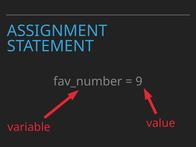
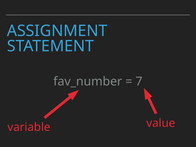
9: 9 -> 7 (139, 81)
